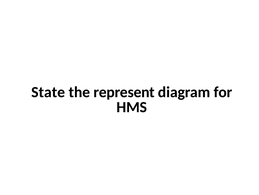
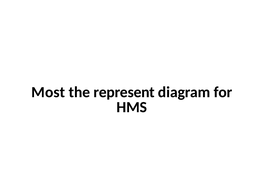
State: State -> Most (48, 92)
